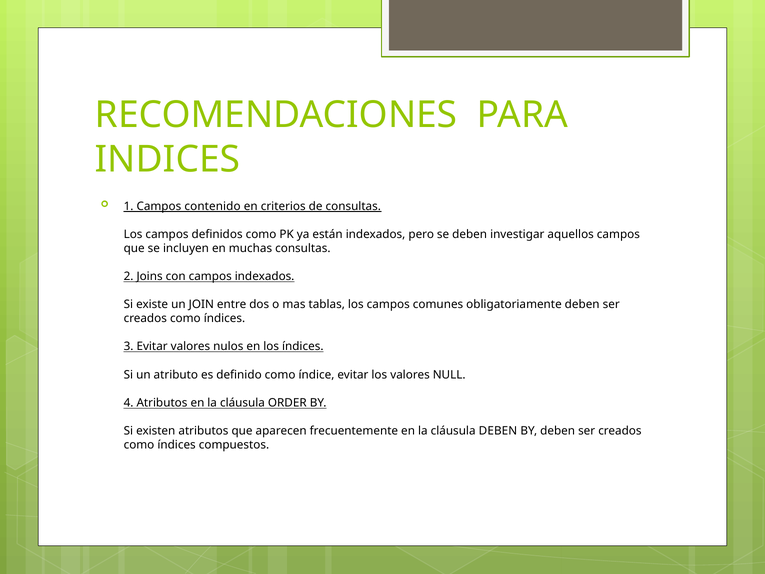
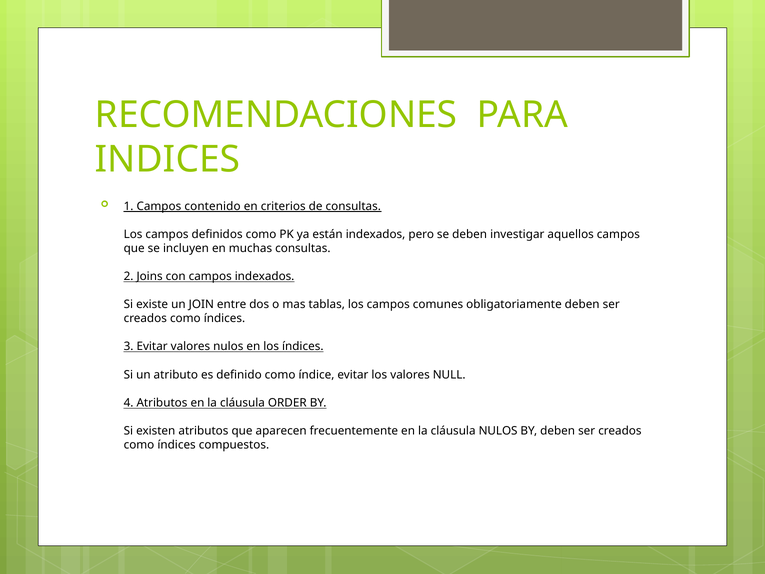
cláusula DEBEN: DEBEN -> NULOS (498, 431)
